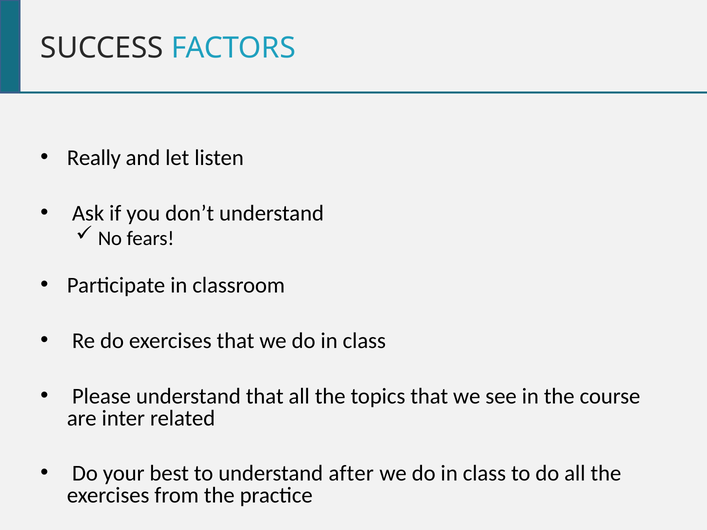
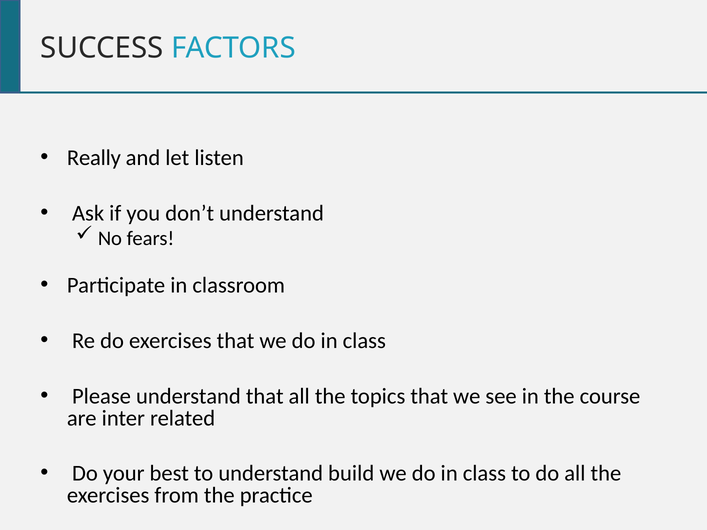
after: after -> build (351, 474)
